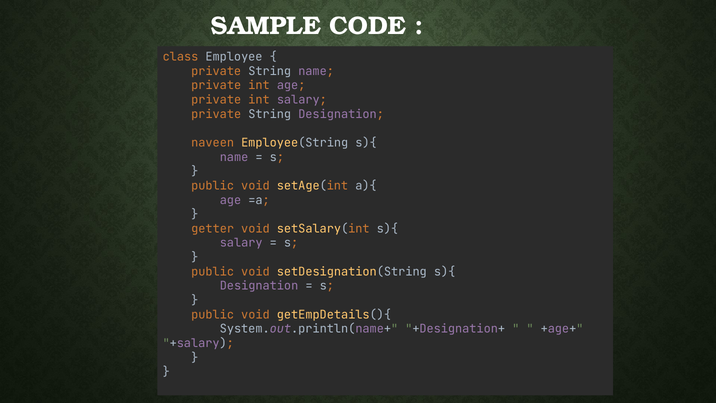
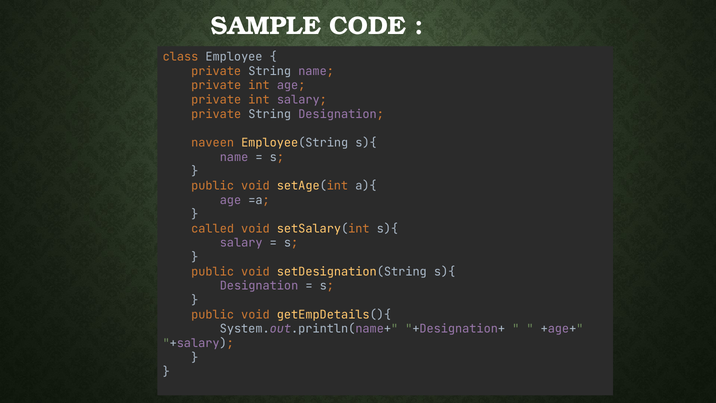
getter: getter -> called (213, 229)
